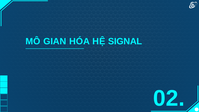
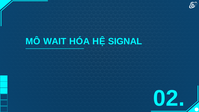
GIAN: GIAN -> WAIT (55, 41)
